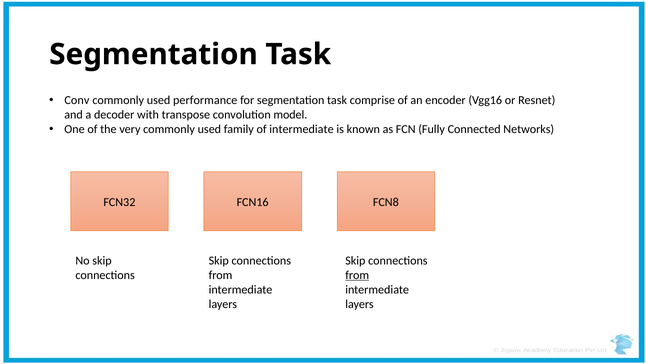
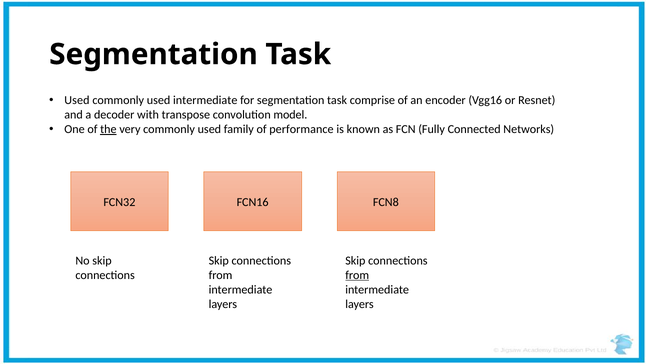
Conv: Conv -> Used (77, 100)
used performance: performance -> intermediate (205, 100)
the underline: none -> present (108, 129)
of intermediate: intermediate -> performance (301, 129)
